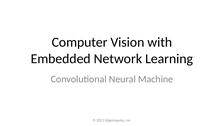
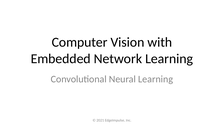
Neural Machine: Machine -> Learning (156, 79)
